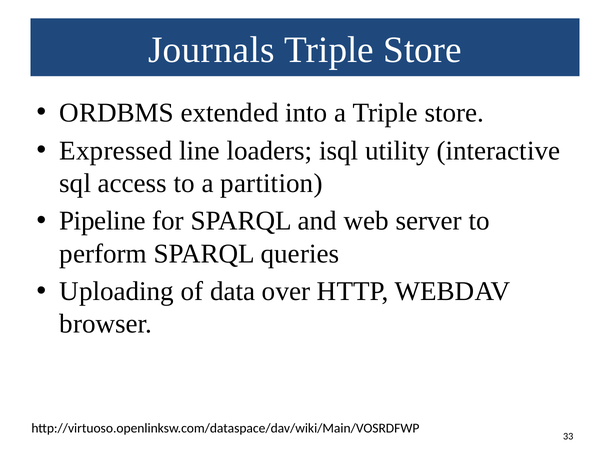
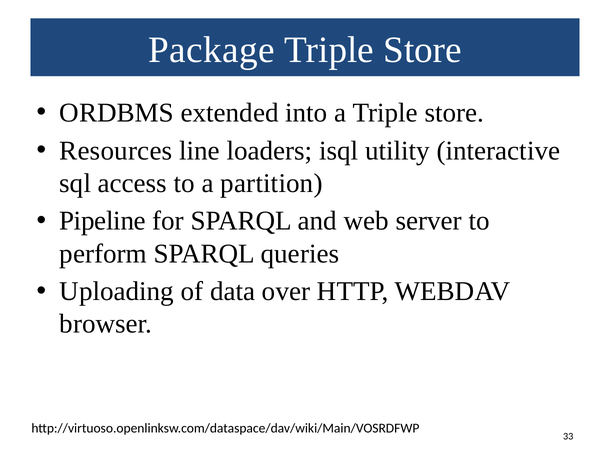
Journals: Journals -> Package (211, 50)
Expressed: Expressed -> Resources (116, 151)
